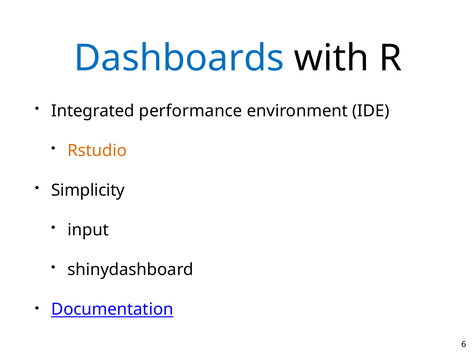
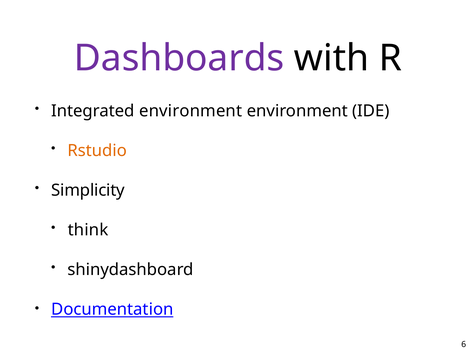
Dashboards colour: blue -> purple (179, 58)
Integrated performance: performance -> environment (191, 111)
input: input -> think (88, 230)
